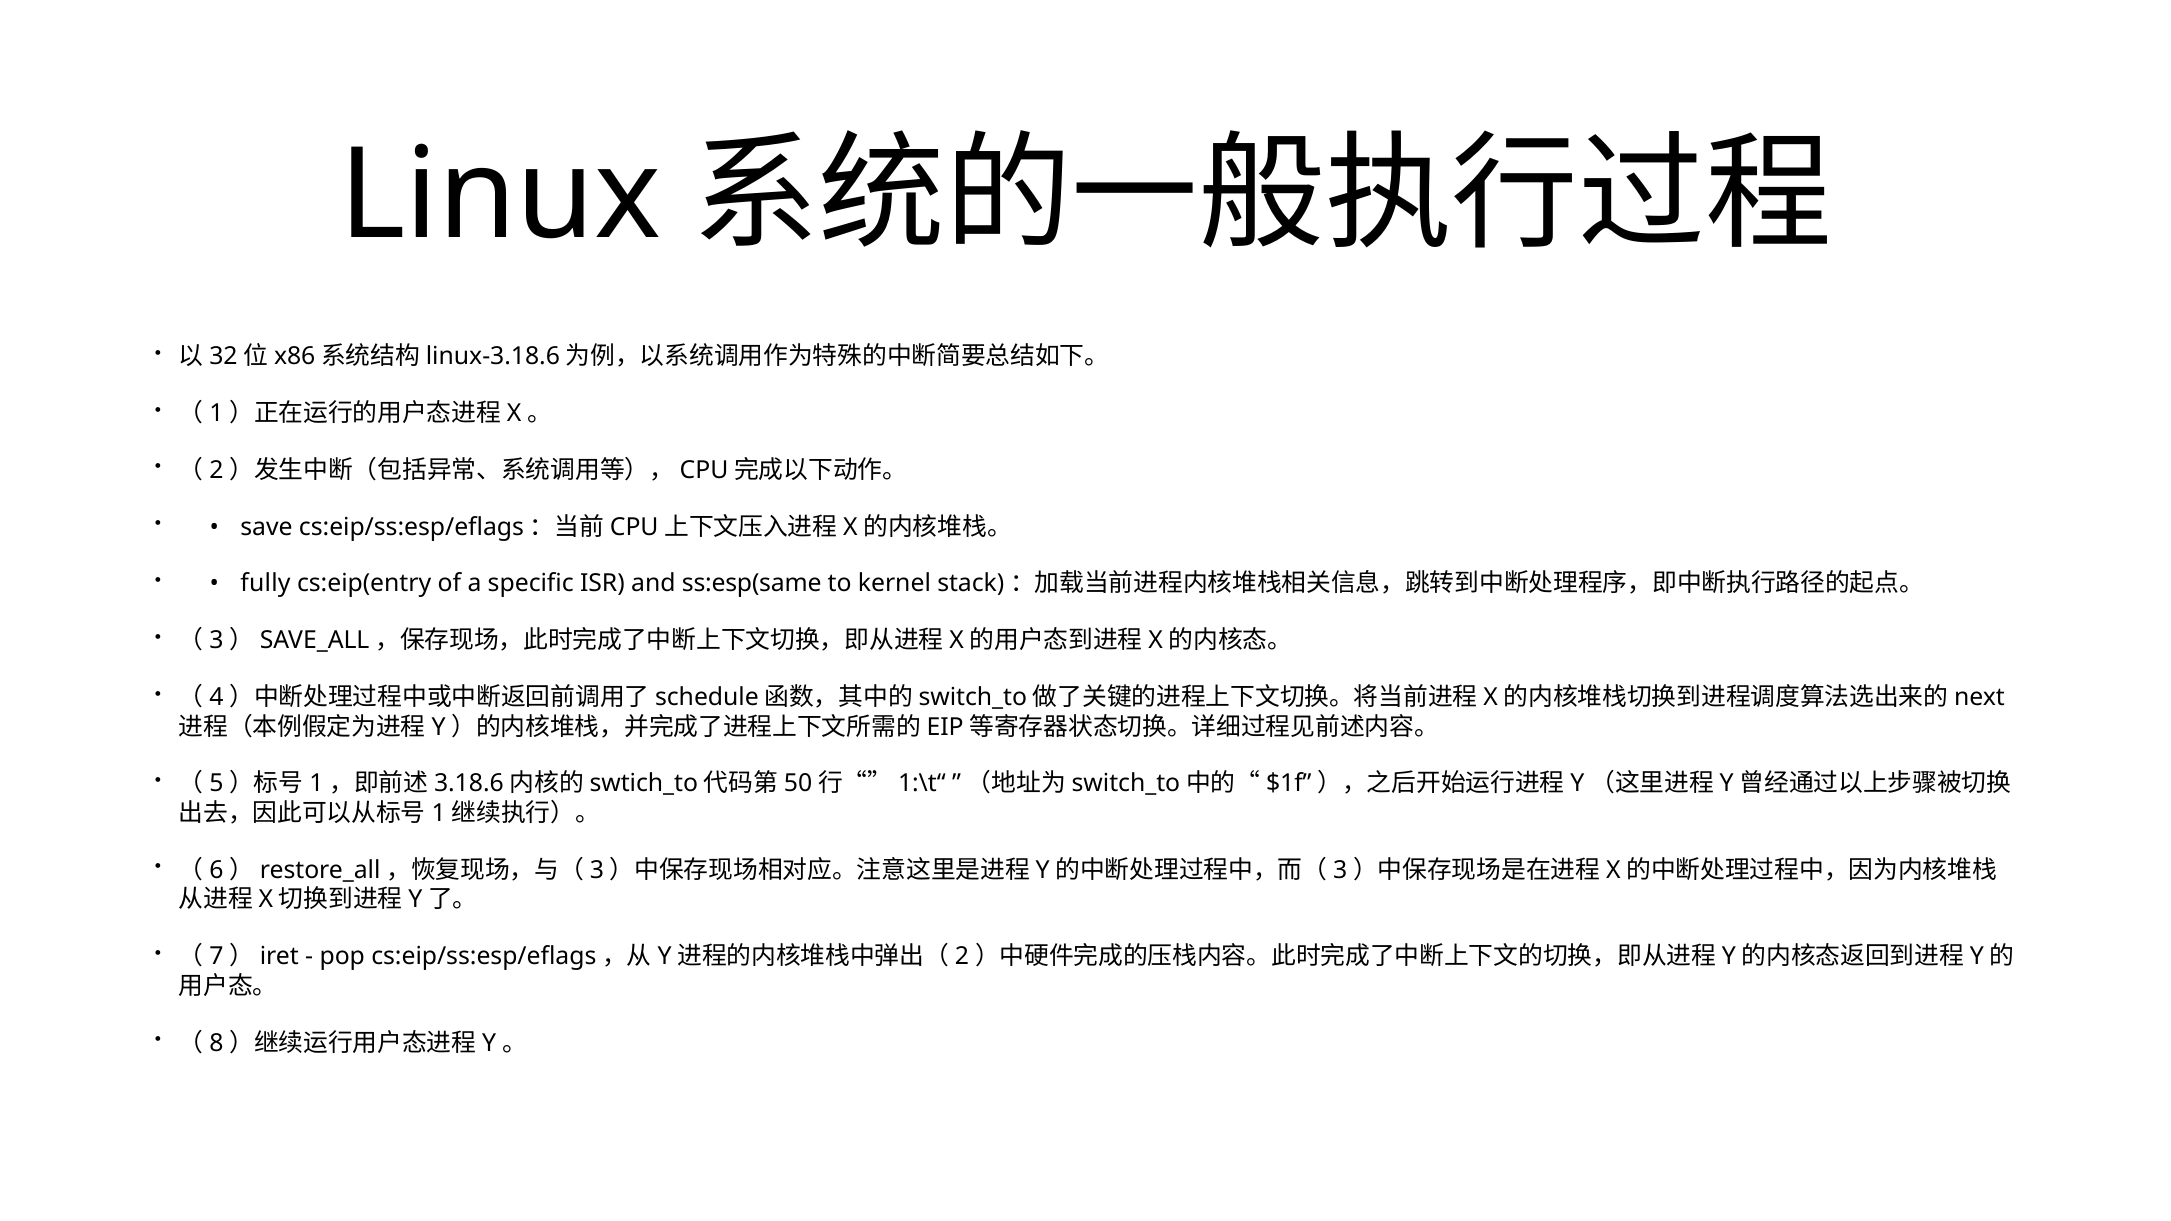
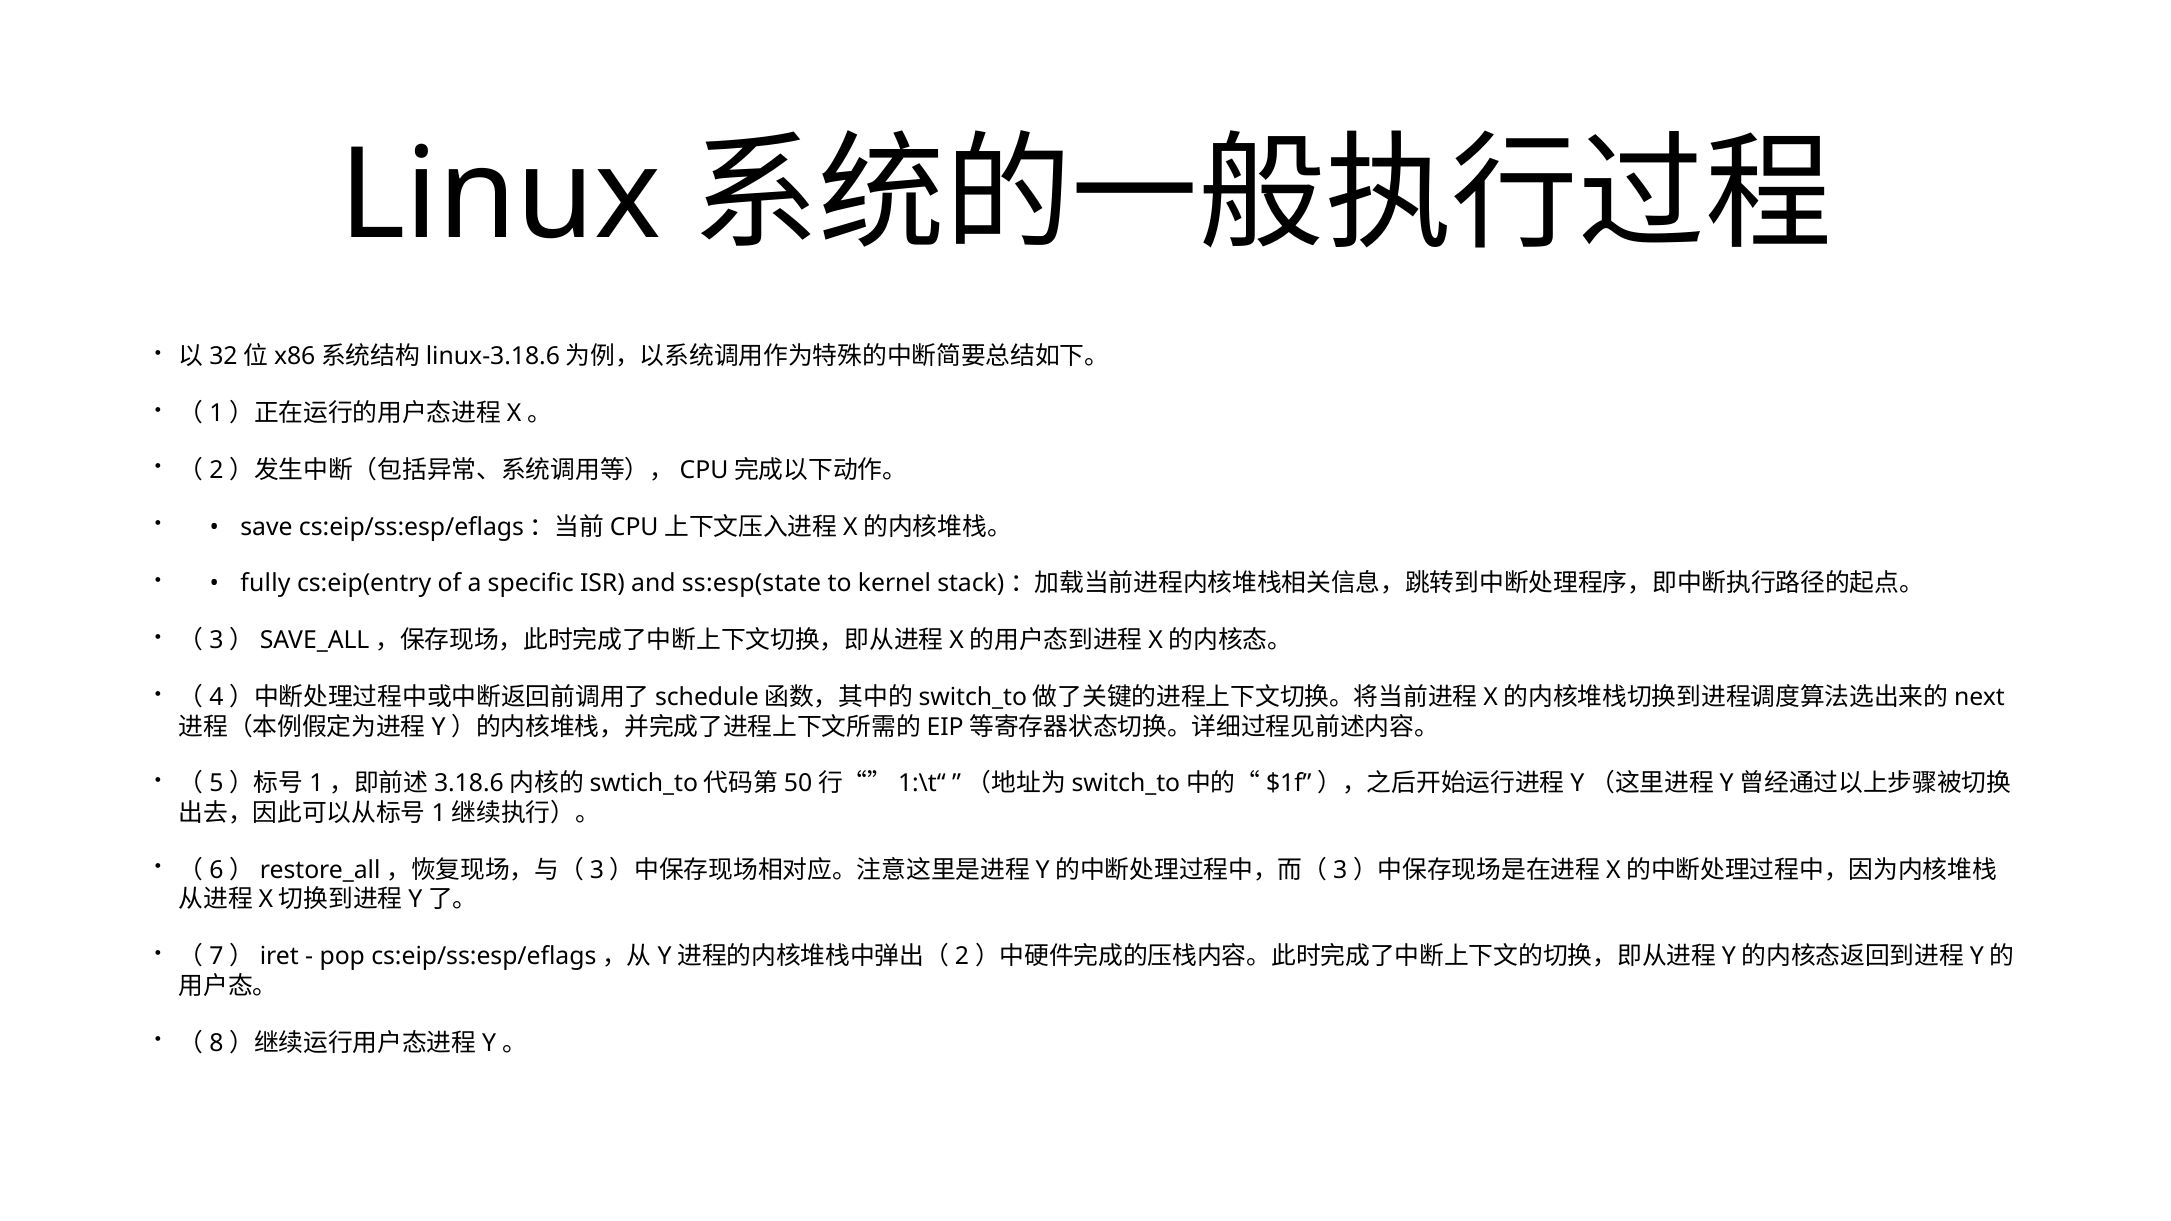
ss:esp(same: ss:esp(same -> ss:esp(state (751, 584)
